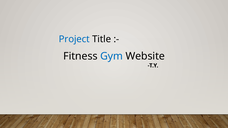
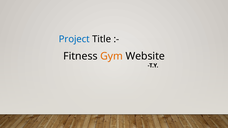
Gym colour: blue -> orange (112, 56)
